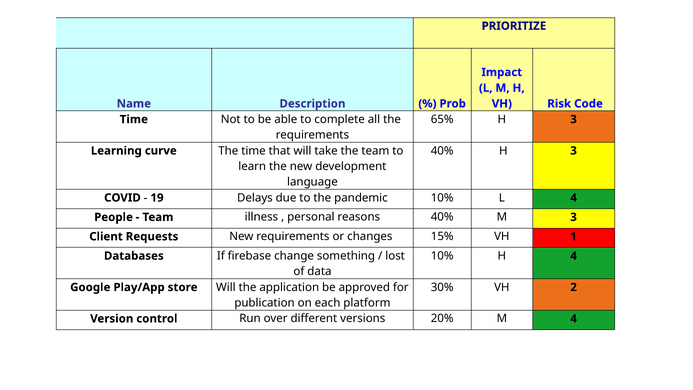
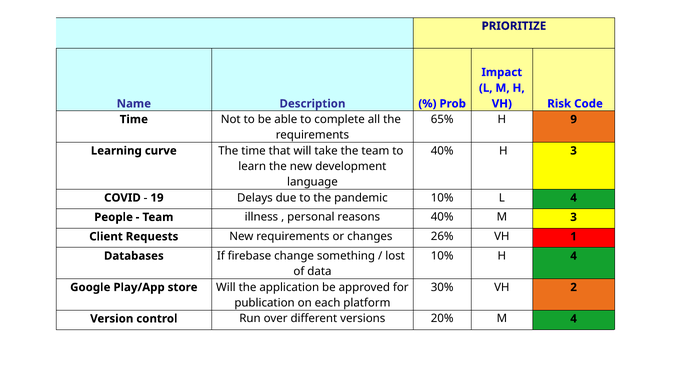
65% H 3: 3 -> 9 (574, 119)
15%: 15% -> 26% (442, 236)
